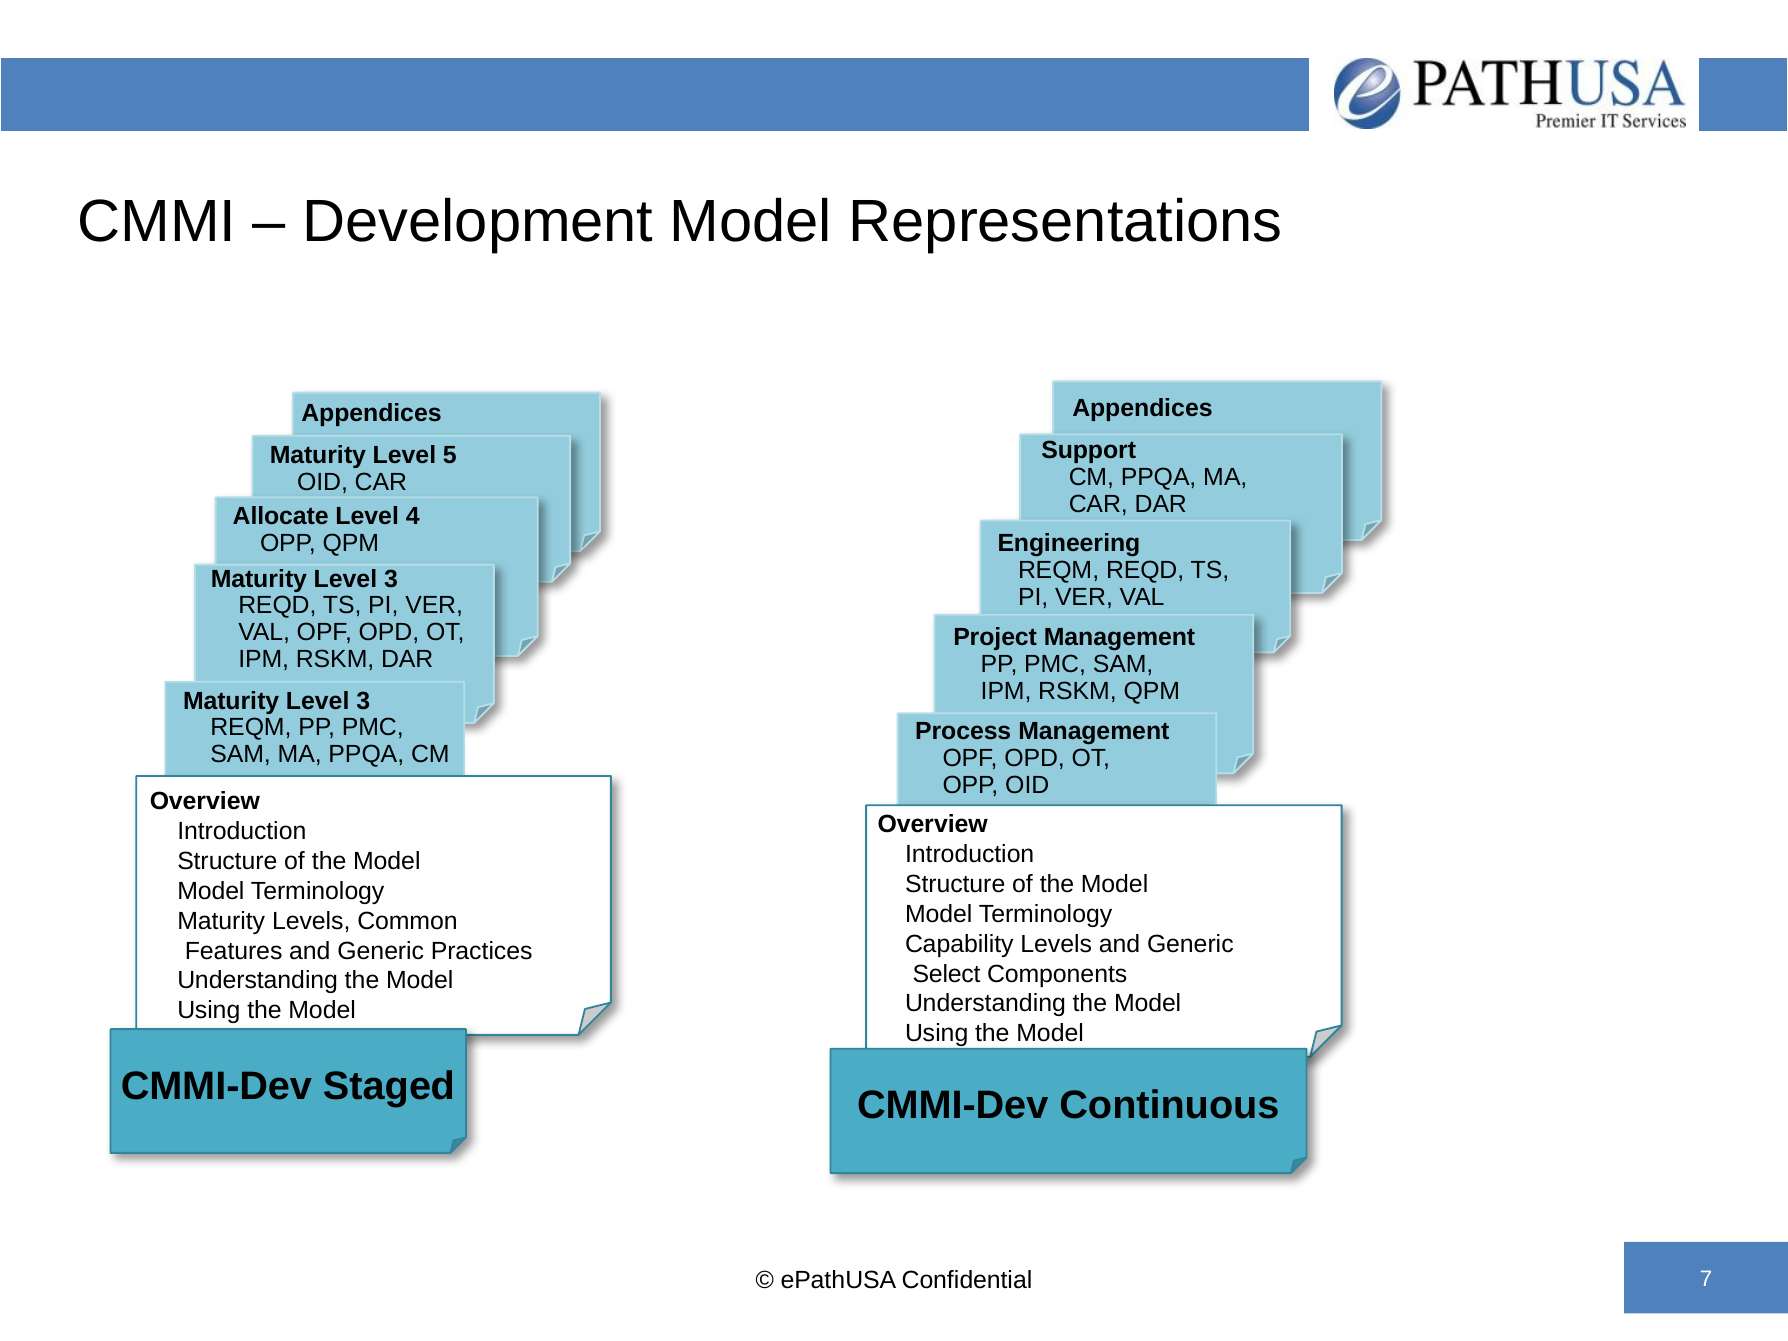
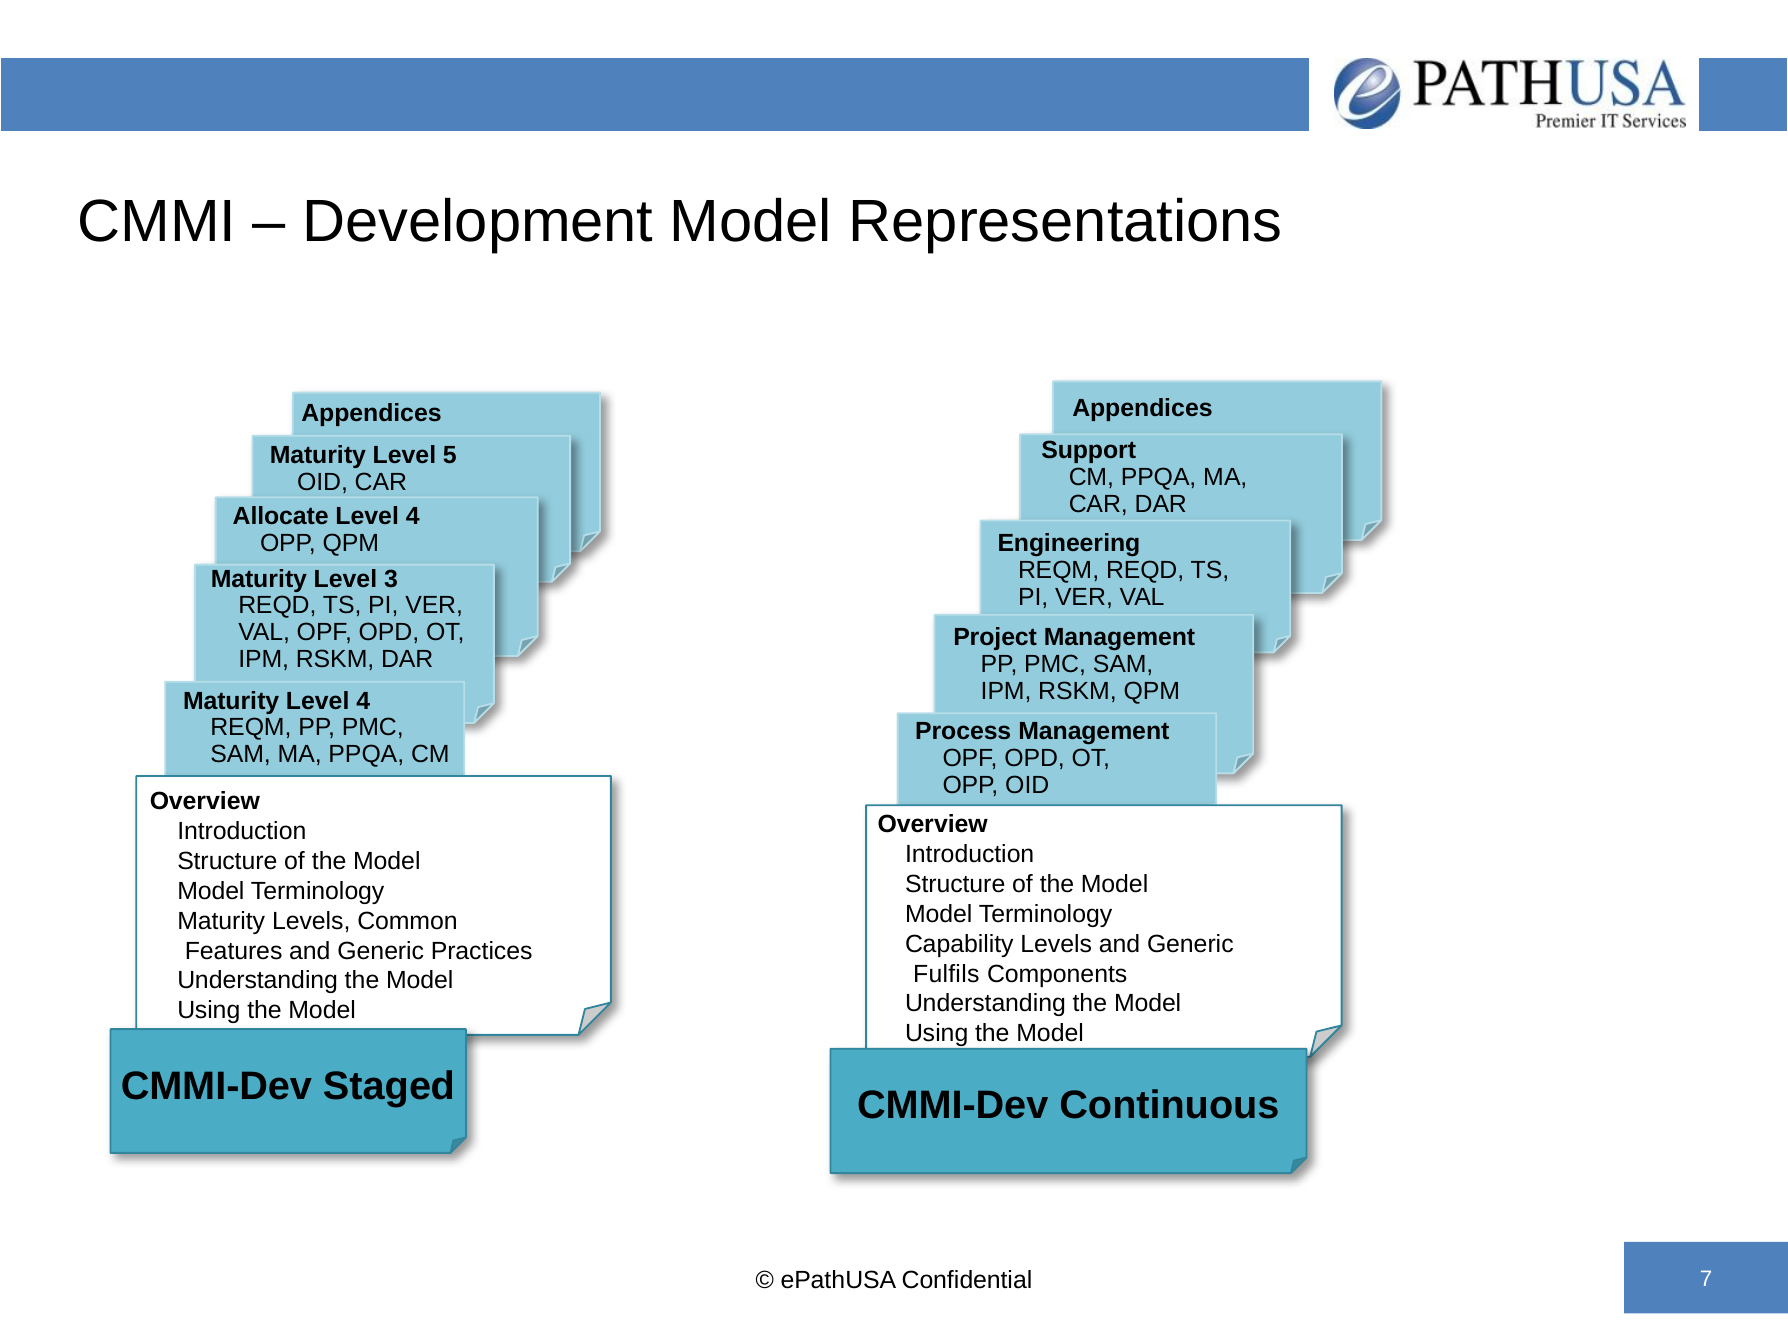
3: 3 -> 4 (363, 701)
Select: Select -> Fulfils (946, 974)
